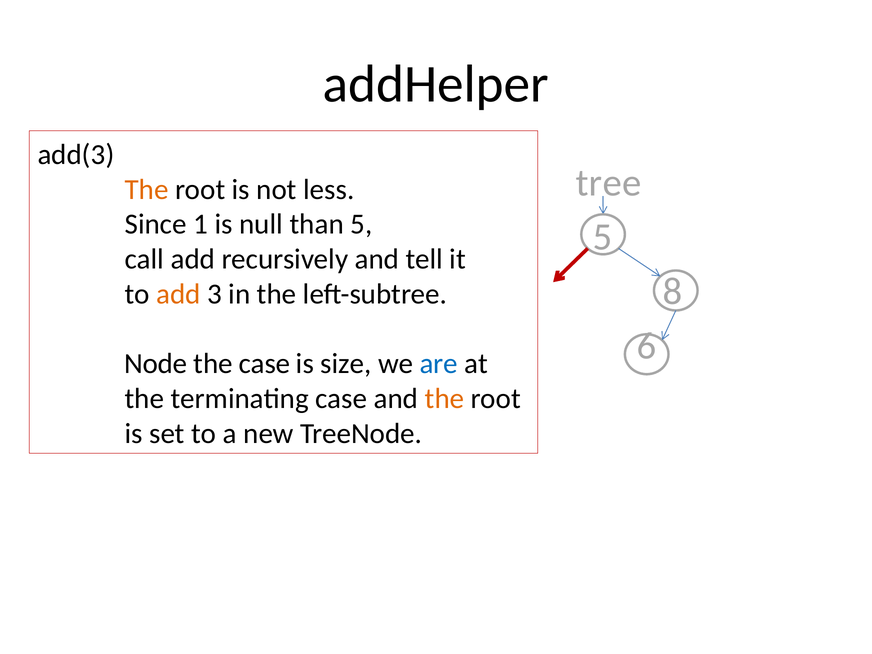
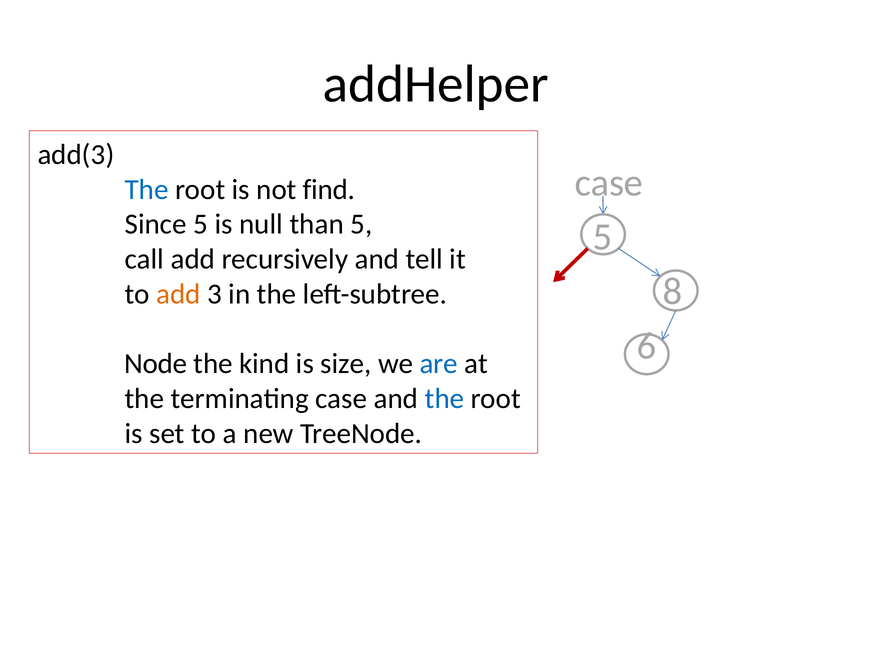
tree: tree -> case (609, 183)
The colour: orange -> blue (147, 189)
less: less -> find (329, 189)
Since 1: 1 -> 5 (201, 224)
the case: case -> kind (264, 364)
the colour: orange -> blue (445, 399)
